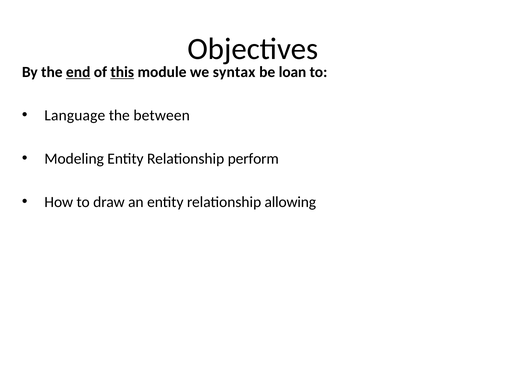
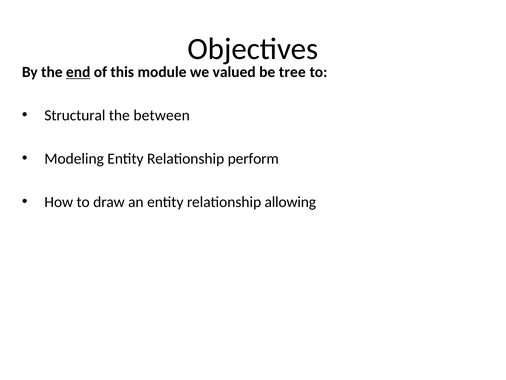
this underline: present -> none (122, 72)
syntax: syntax -> valued (234, 72)
loan: loan -> tree (292, 72)
Language: Language -> Structural (75, 115)
